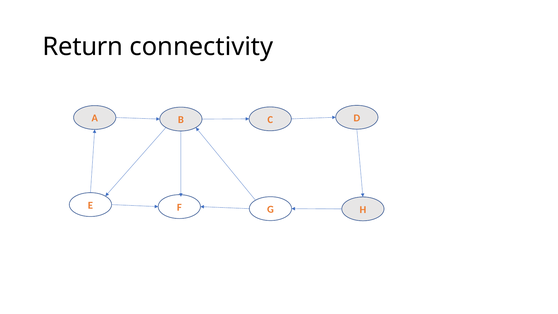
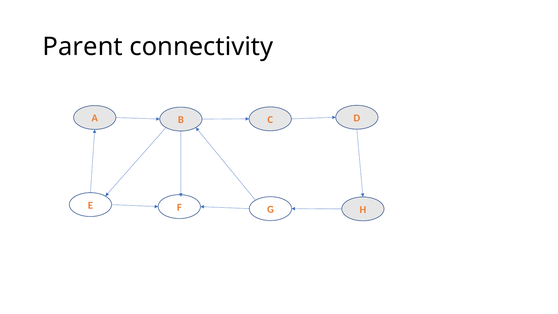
Return: Return -> Parent (83, 47)
